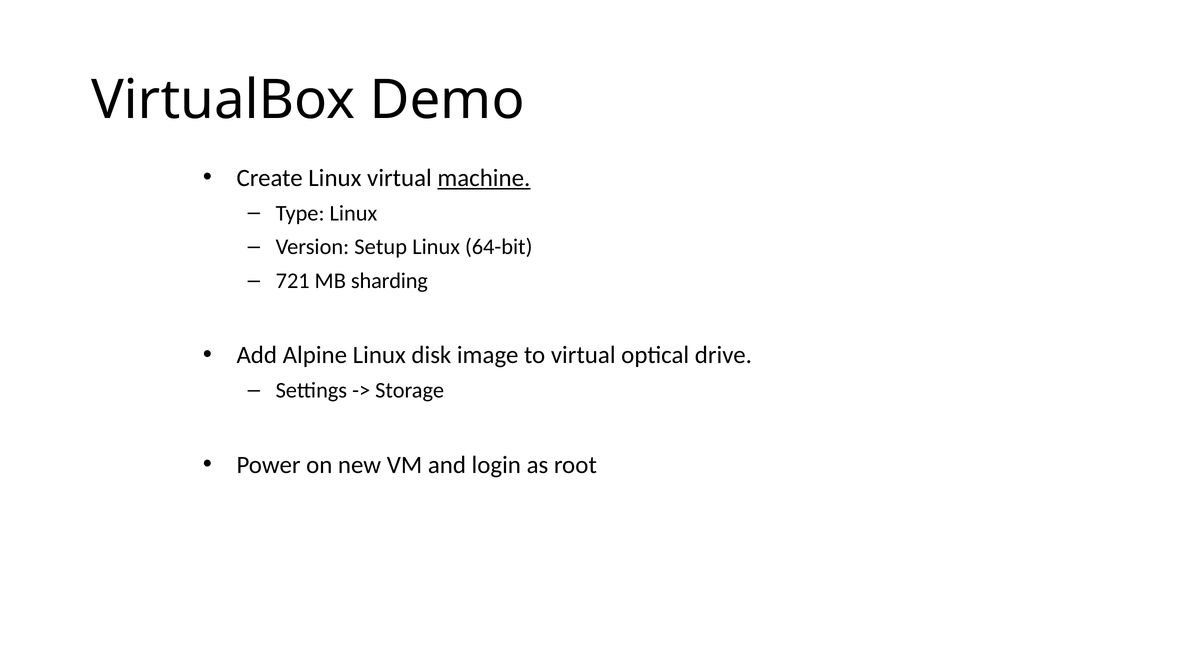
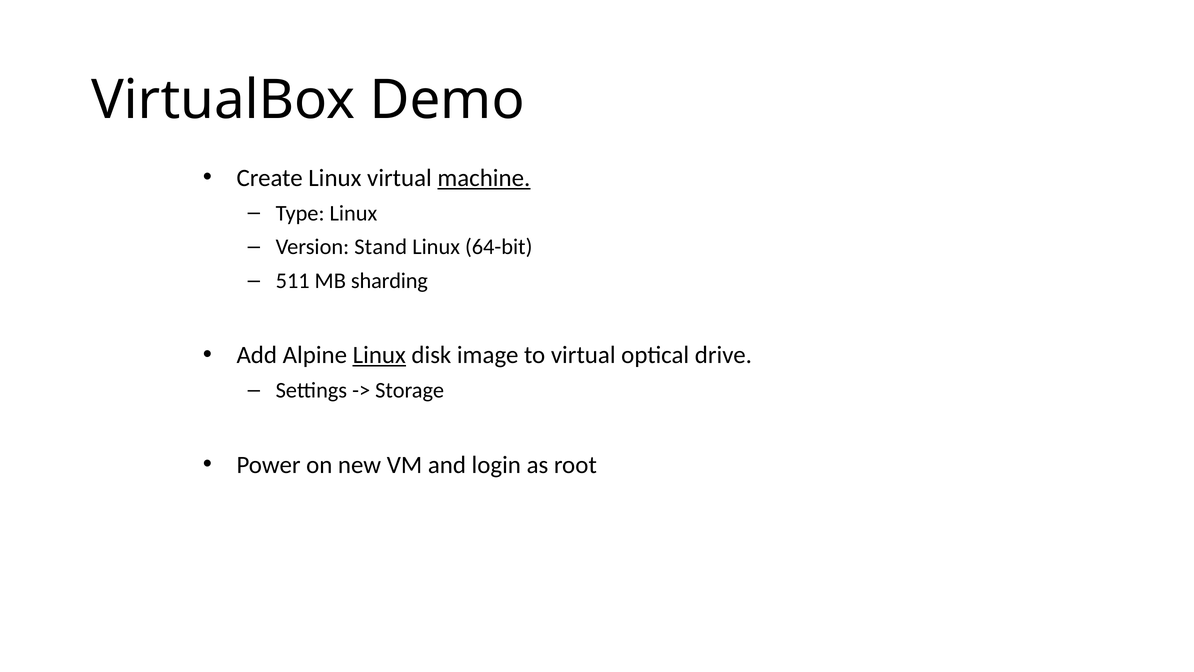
Setup: Setup -> Stand (381, 247)
721: 721 -> 511 (293, 281)
Linux underline: none -> present (379, 355)
